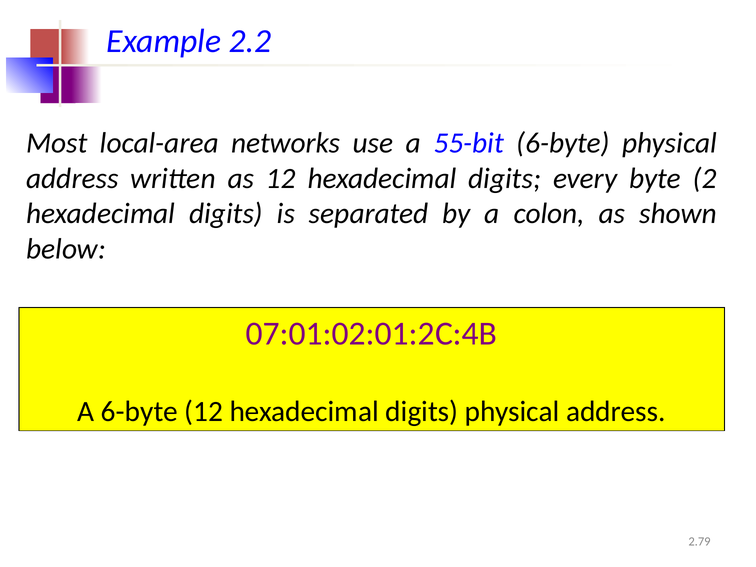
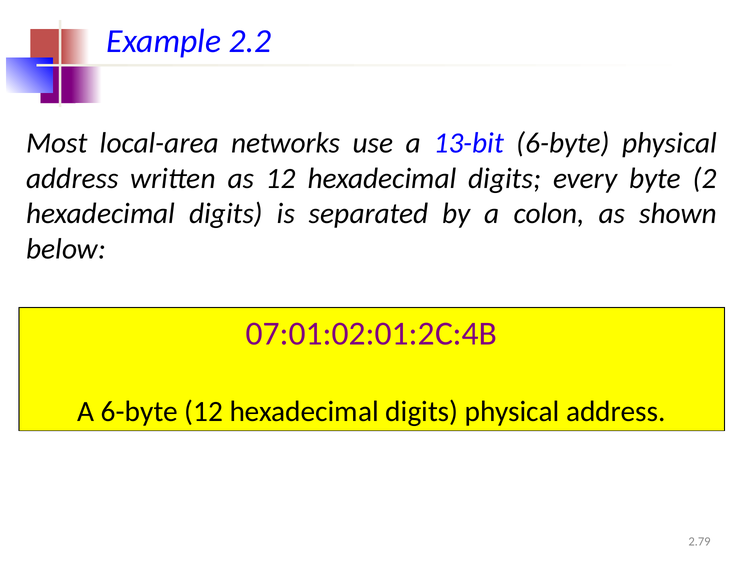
55-bit: 55-bit -> 13-bit (469, 143)
